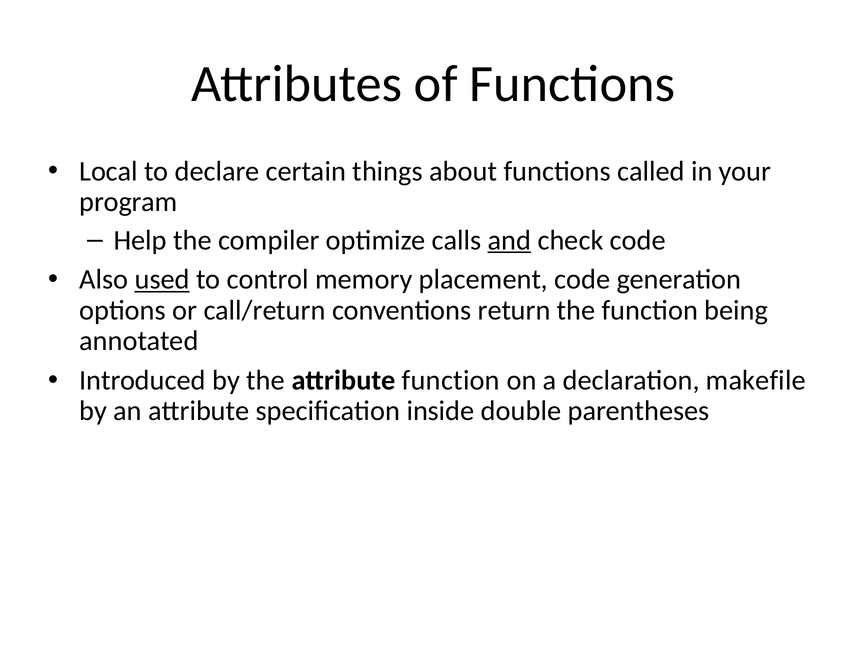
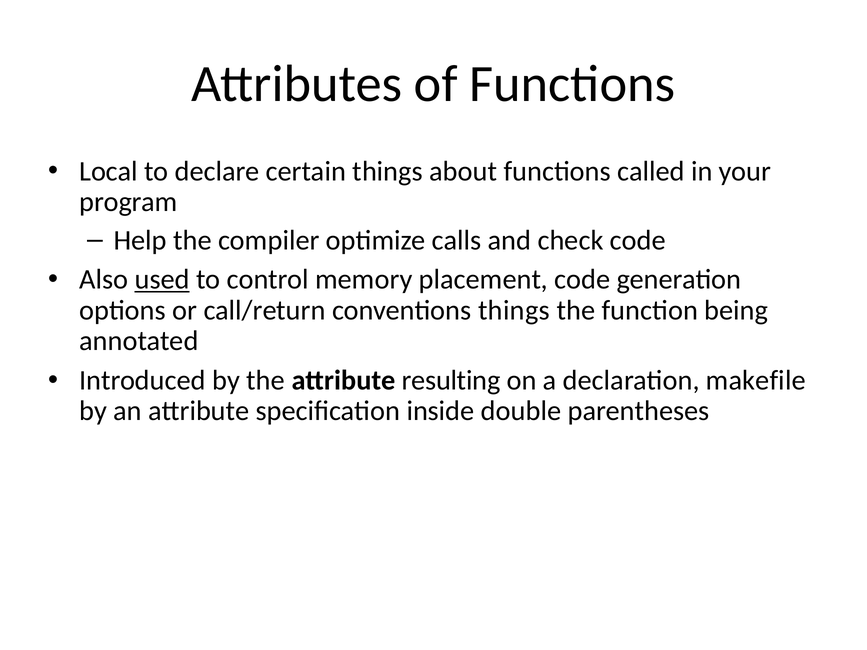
and underline: present -> none (509, 240)
conventions return: return -> things (514, 310)
attribute function: function -> resulting (451, 380)
